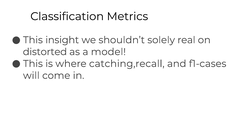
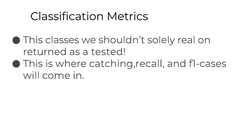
insight: insight -> classes (62, 40)
distorted: distorted -> returned (45, 52)
model: model -> tested (108, 52)
